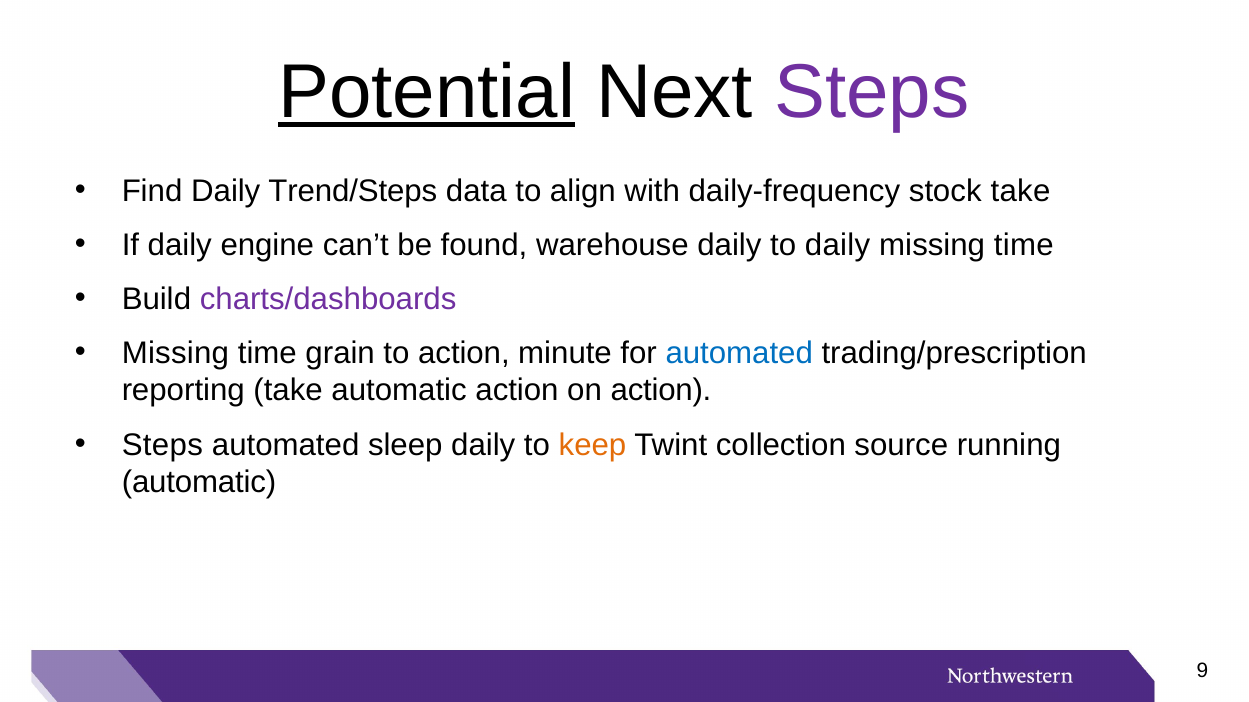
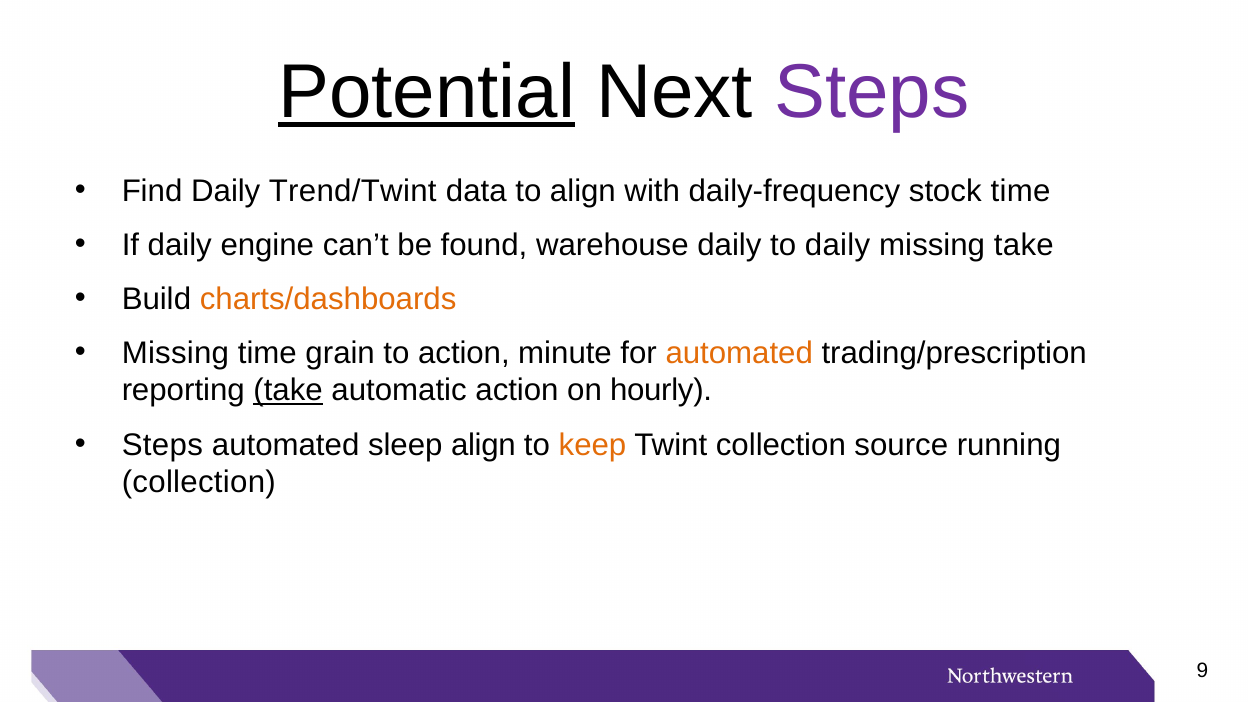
Trend/Steps: Trend/Steps -> Trend/Twint (353, 191)
stock take: take -> time (1021, 191)
time: time -> take (1024, 245)
charts/dashboards colour: purple -> orange (328, 299)
automated colour: blue -> orange (739, 354)
take underline: none -> present (288, 391)
on action: action -> hourly (661, 391)
sleep daily: daily -> align (483, 445)
automatic: automatic -> collection (199, 483)
